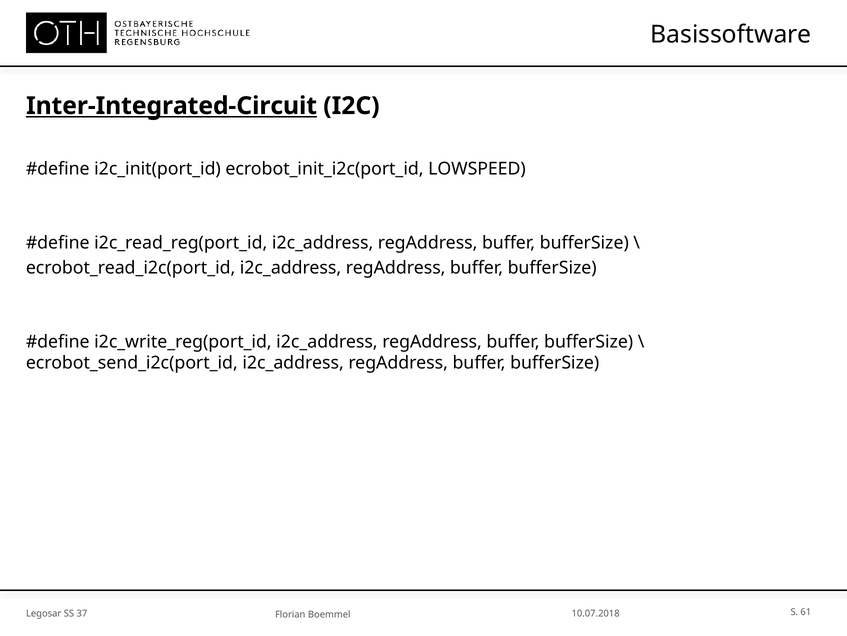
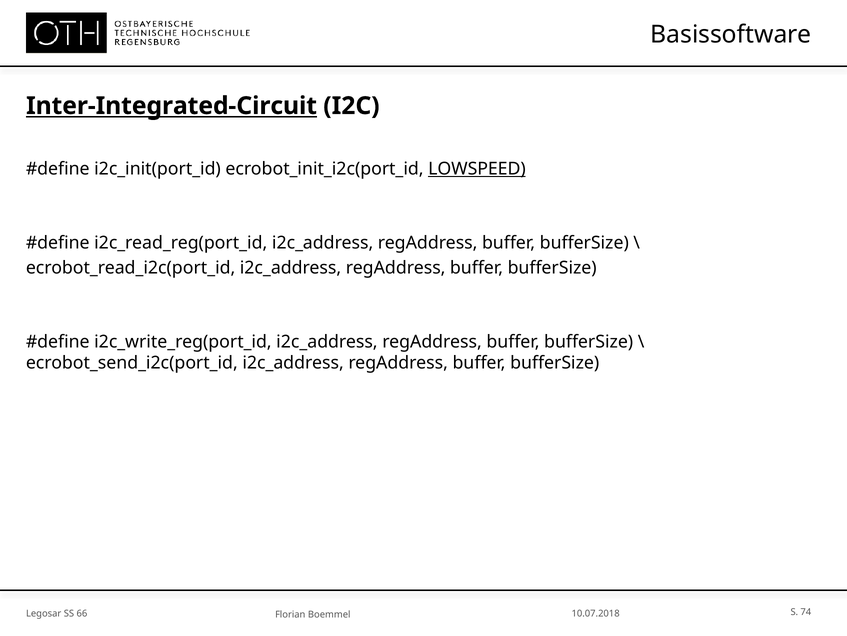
LOWSPEED underline: none -> present (477, 169)
37: 37 -> 66 (82, 613)
61: 61 -> 74 (806, 611)
